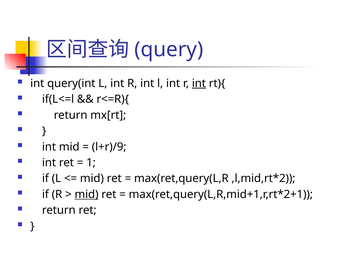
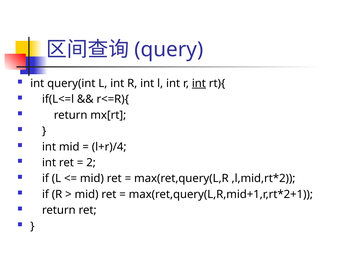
l+r)/9: l+r)/9 -> l+r)/4 (109, 147)
1: 1 -> 2 (91, 163)
mid underline: present -> none (87, 194)
